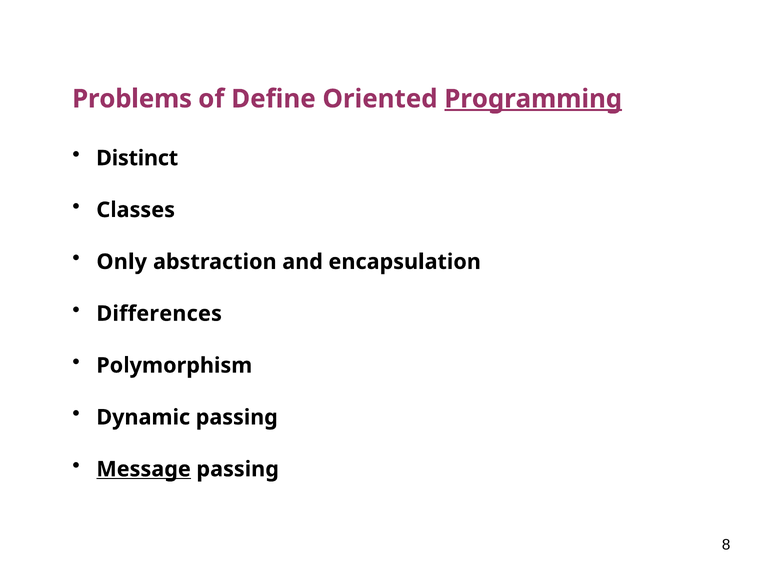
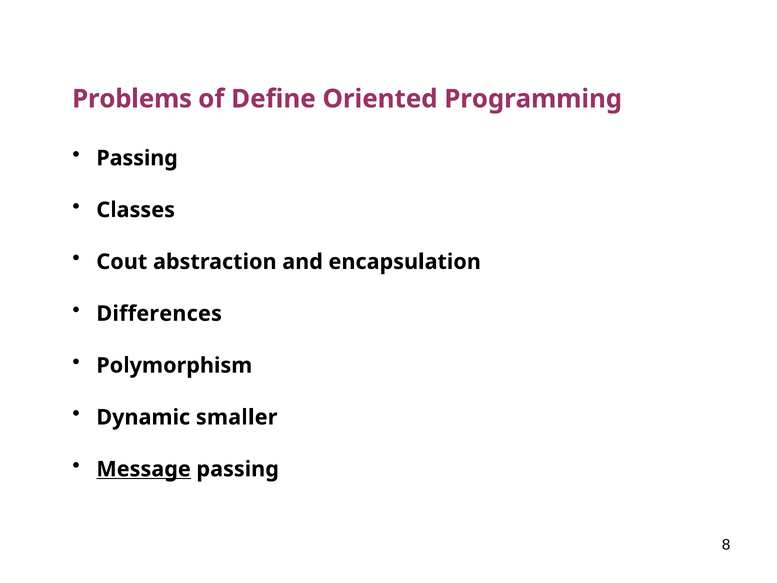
Programming underline: present -> none (533, 99)
Distinct: Distinct -> Passing (137, 158)
Only: Only -> Cout (122, 262)
Dynamic passing: passing -> smaller (237, 417)
